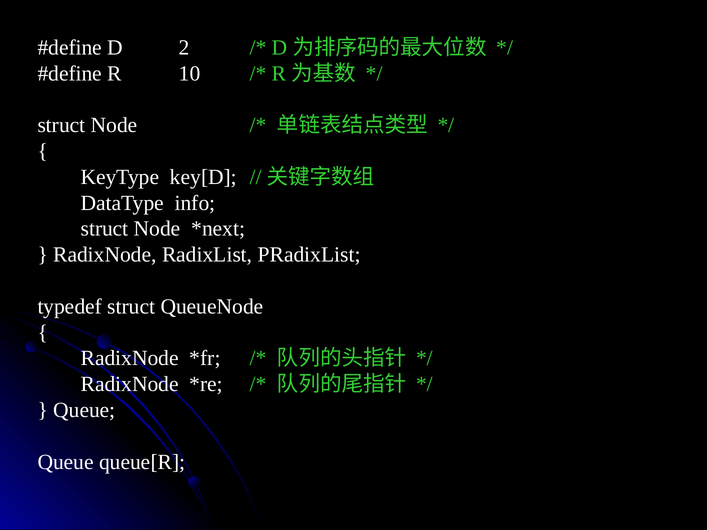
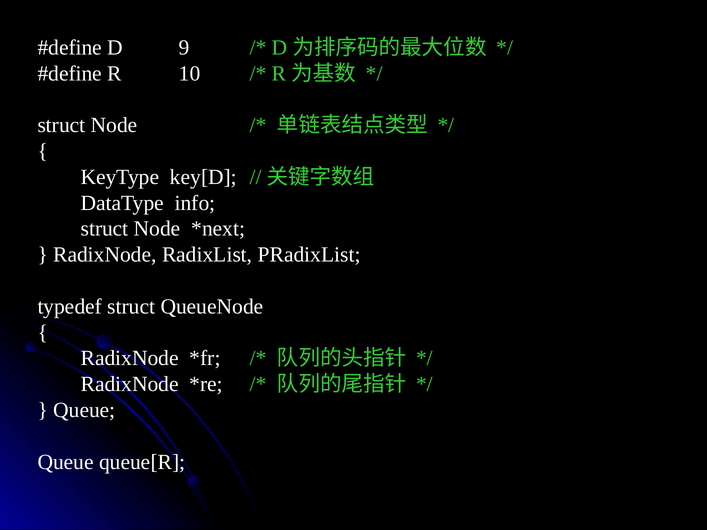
2: 2 -> 9 (184, 48)
